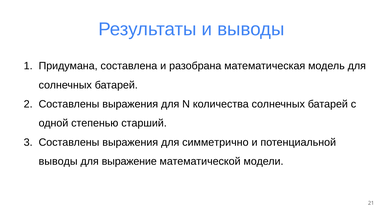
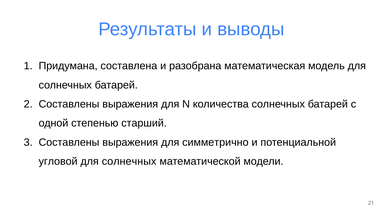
выводы: выводы -> угловой (58, 162)
выражение: выражение -> солнечных (129, 162)
